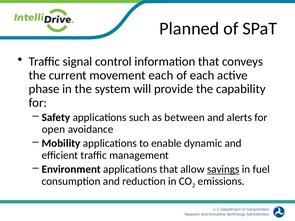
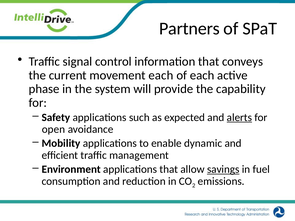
Planned: Planned -> Partners (189, 29)
between: between -> expected (185, 117)
alerts underline: none -> present (239, 117)
